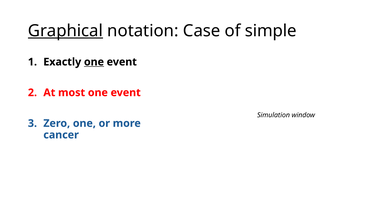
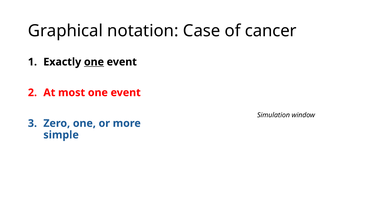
Graphical underline: present -> none (65, 31)
simple: simple -> cancer (271, 31)
cancer: cancer -> simple (61, 135)
